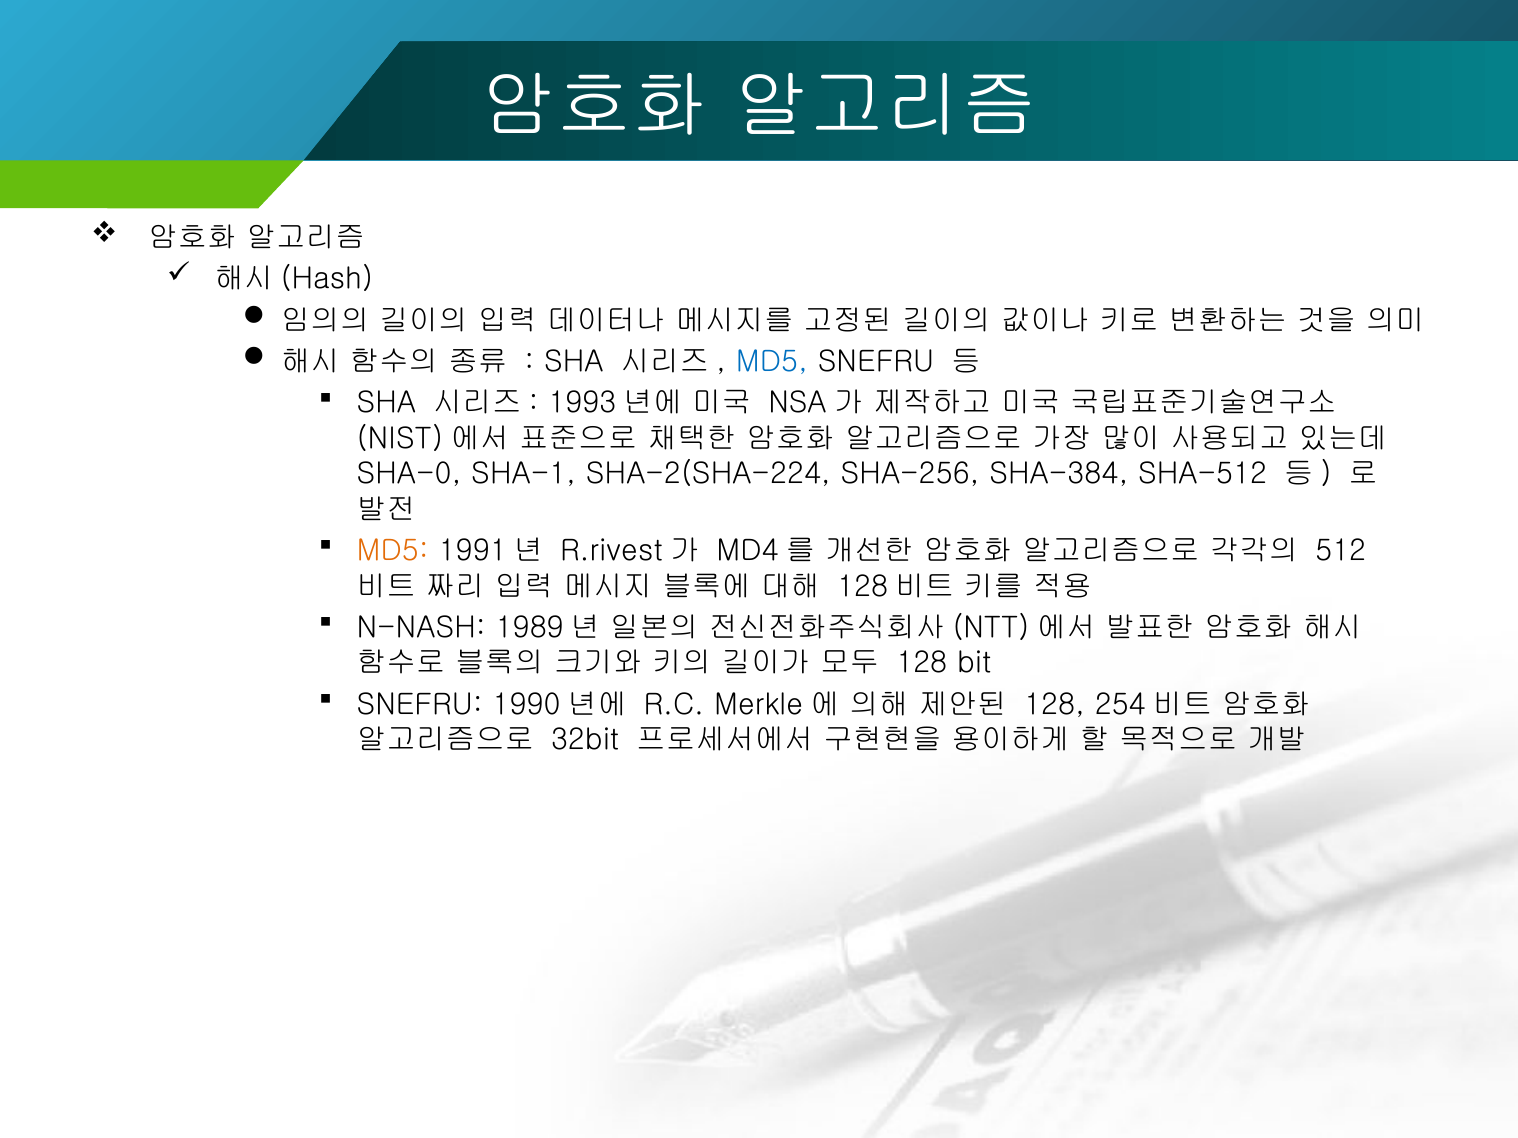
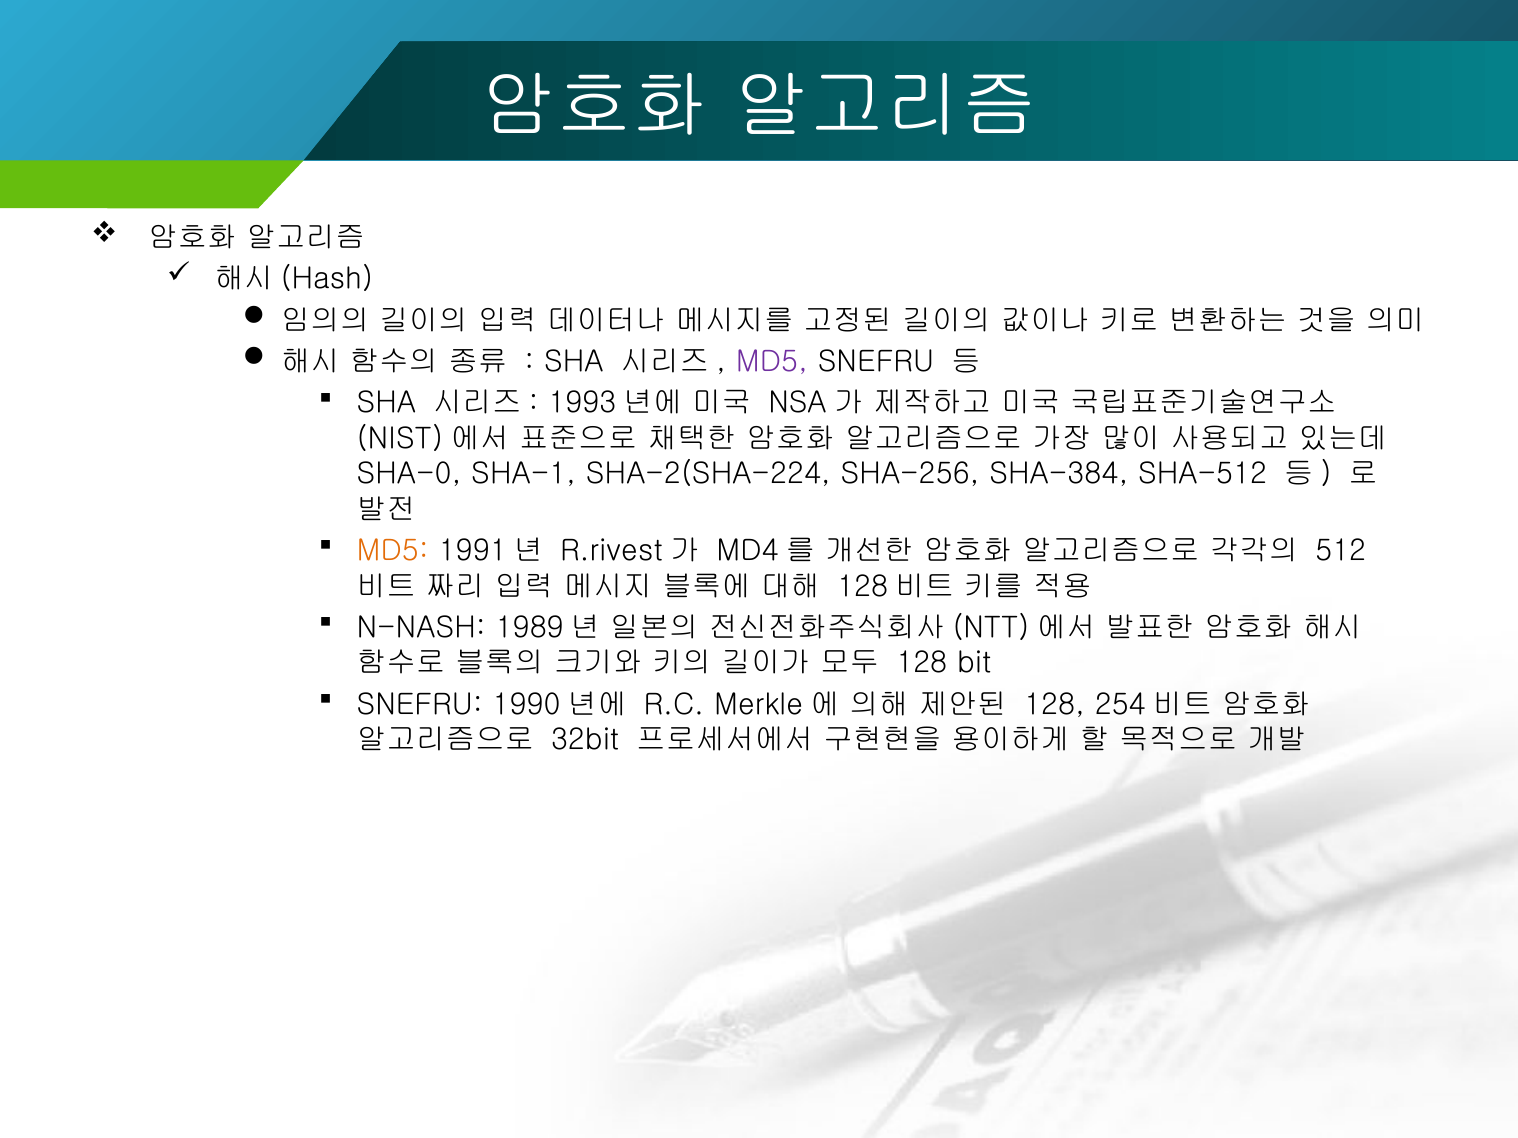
MD5 colour: blue -> purple (772, 362)
